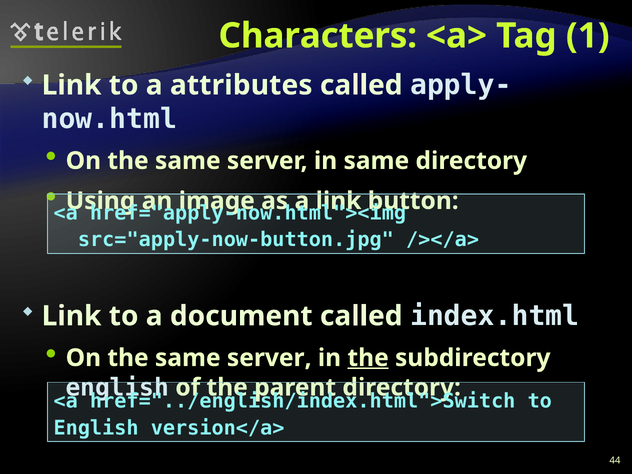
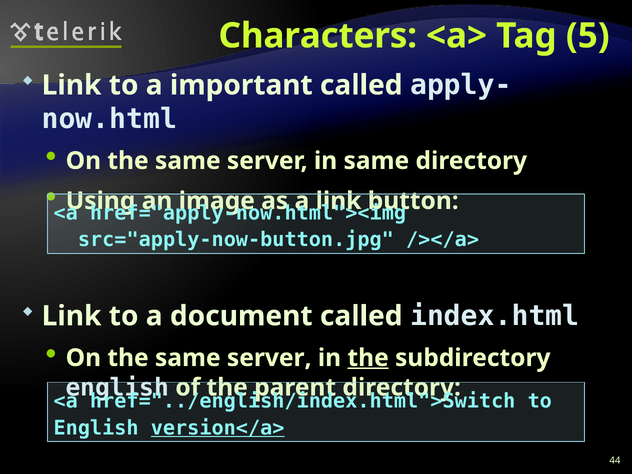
1: 1 -> 5 (588, 36)
attributes: attributes -> important (241, 85)
version</a> underline: none -> present (218, 428)
